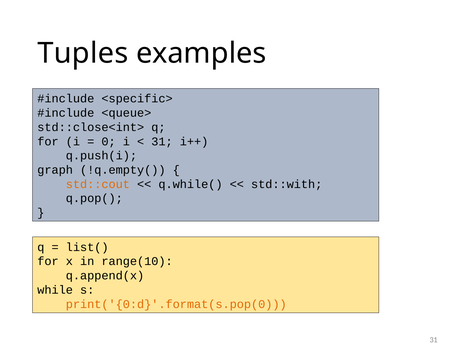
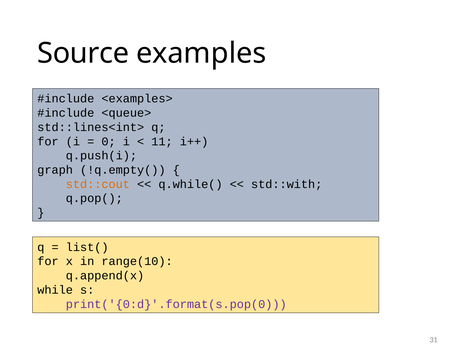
Tuples: Tuples -> Source (83, 53)
<specific>: <specific> -> <examples> (137, 99)
std::close<int>: std::close<int> -> std::lines<int> (91, 127)
31: 31 -> 11 (162, 142)
print('{0:d}'.format(s.pop(0 colour: orange -> purple (176, 304)
